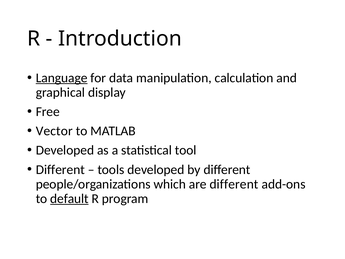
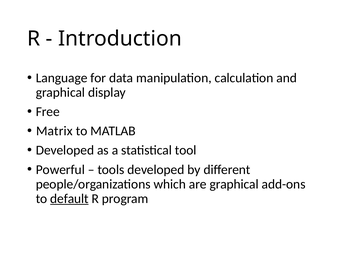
Language underline: present -> none (62, 78)
Vector: Vector -> Matrix (54, 131)
Different: Different -> Powerful (60, 169)
are different: different -> graphical (234, 184)
